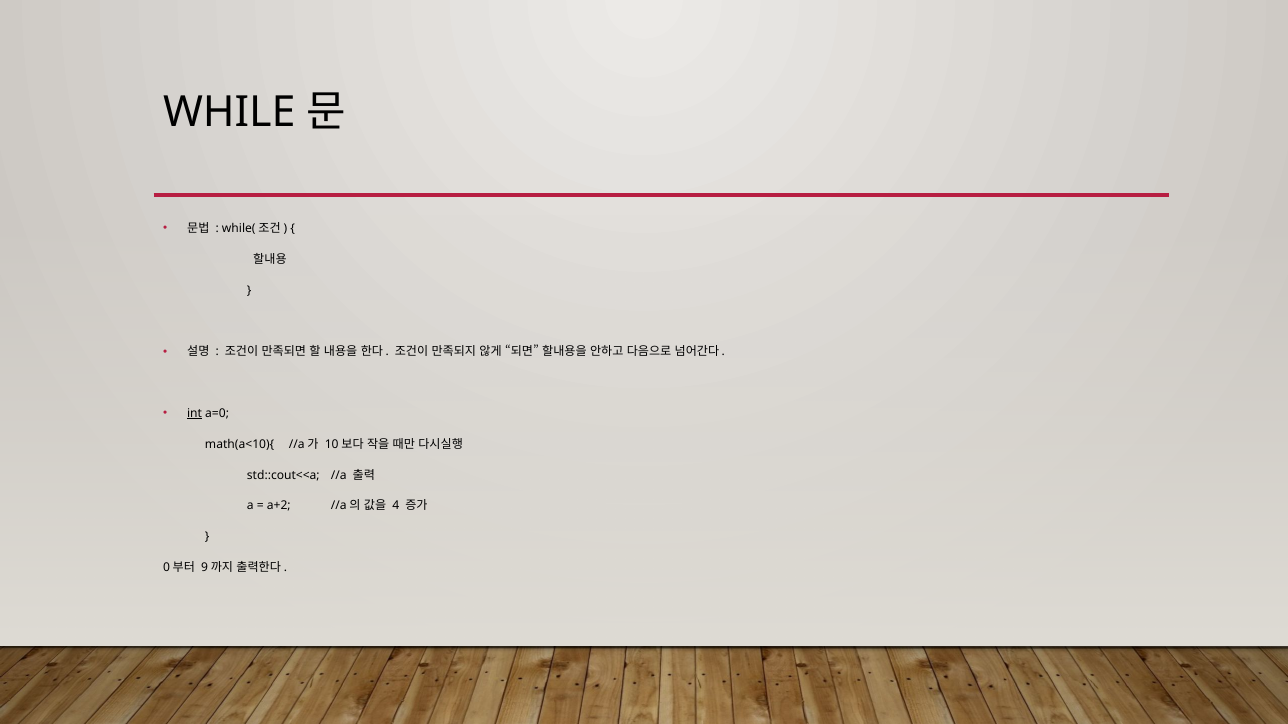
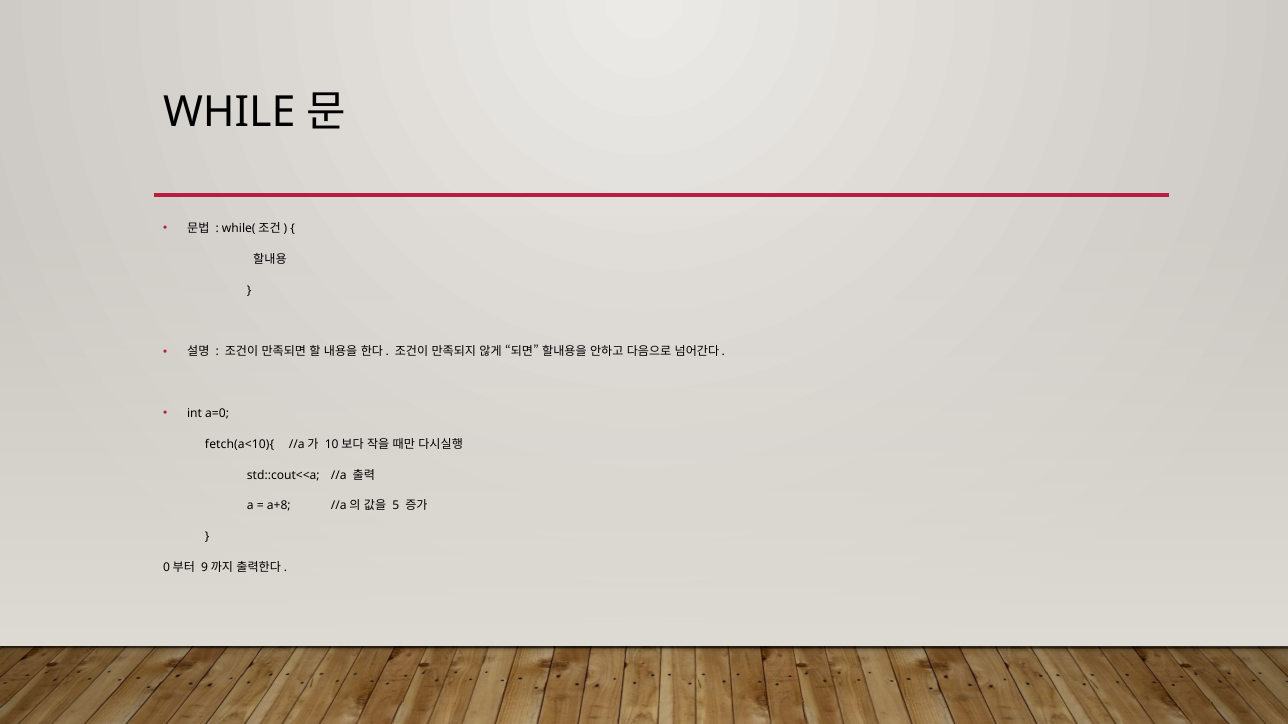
int underline: present -> none (195, 414)
math(a<10){: math(a<10){ -> fetch(a<10){ (240, 445)
a+2: a+2 -> a+8 (279, 506)
4: 4 -> 5 (396, 506)
